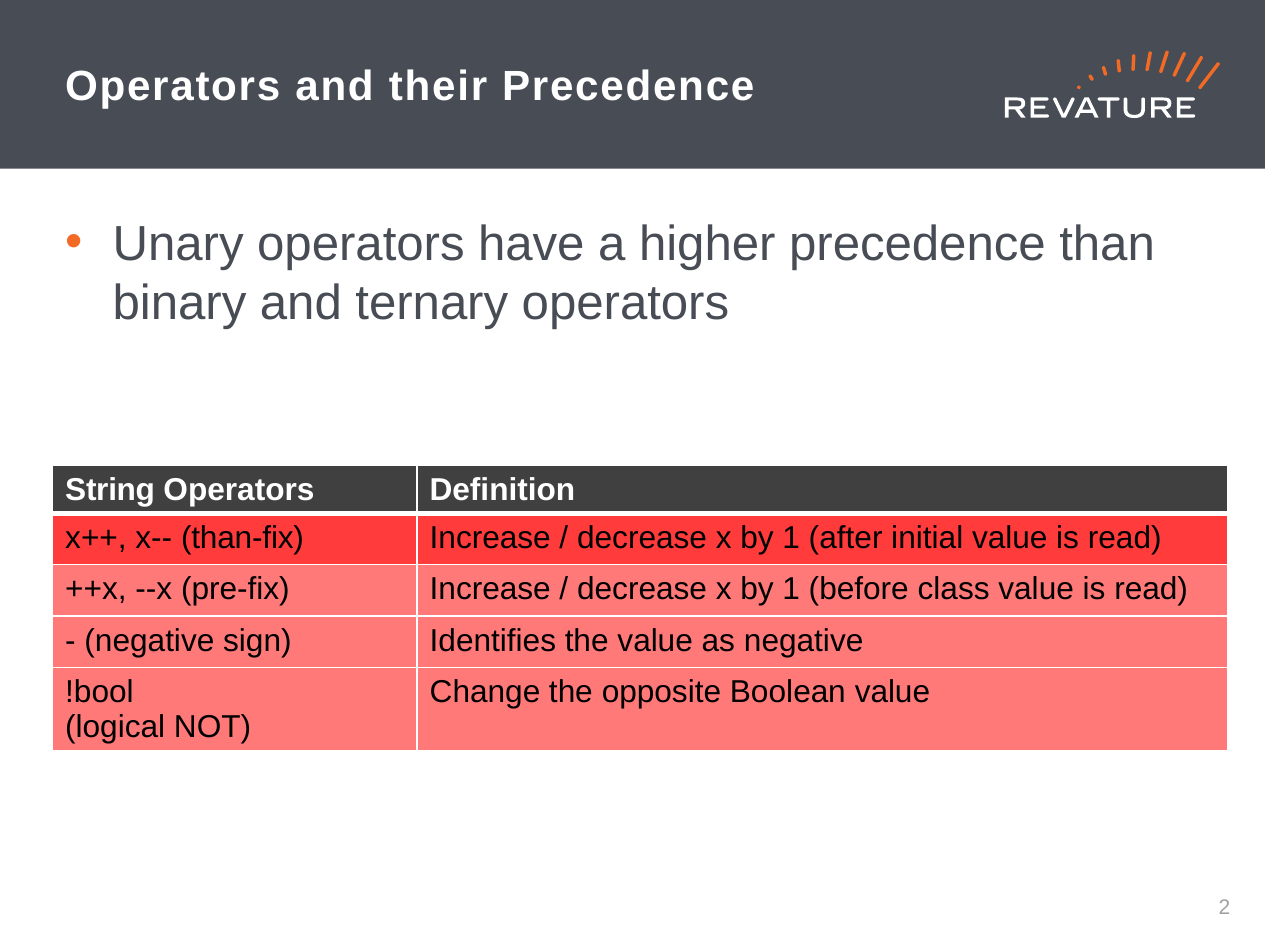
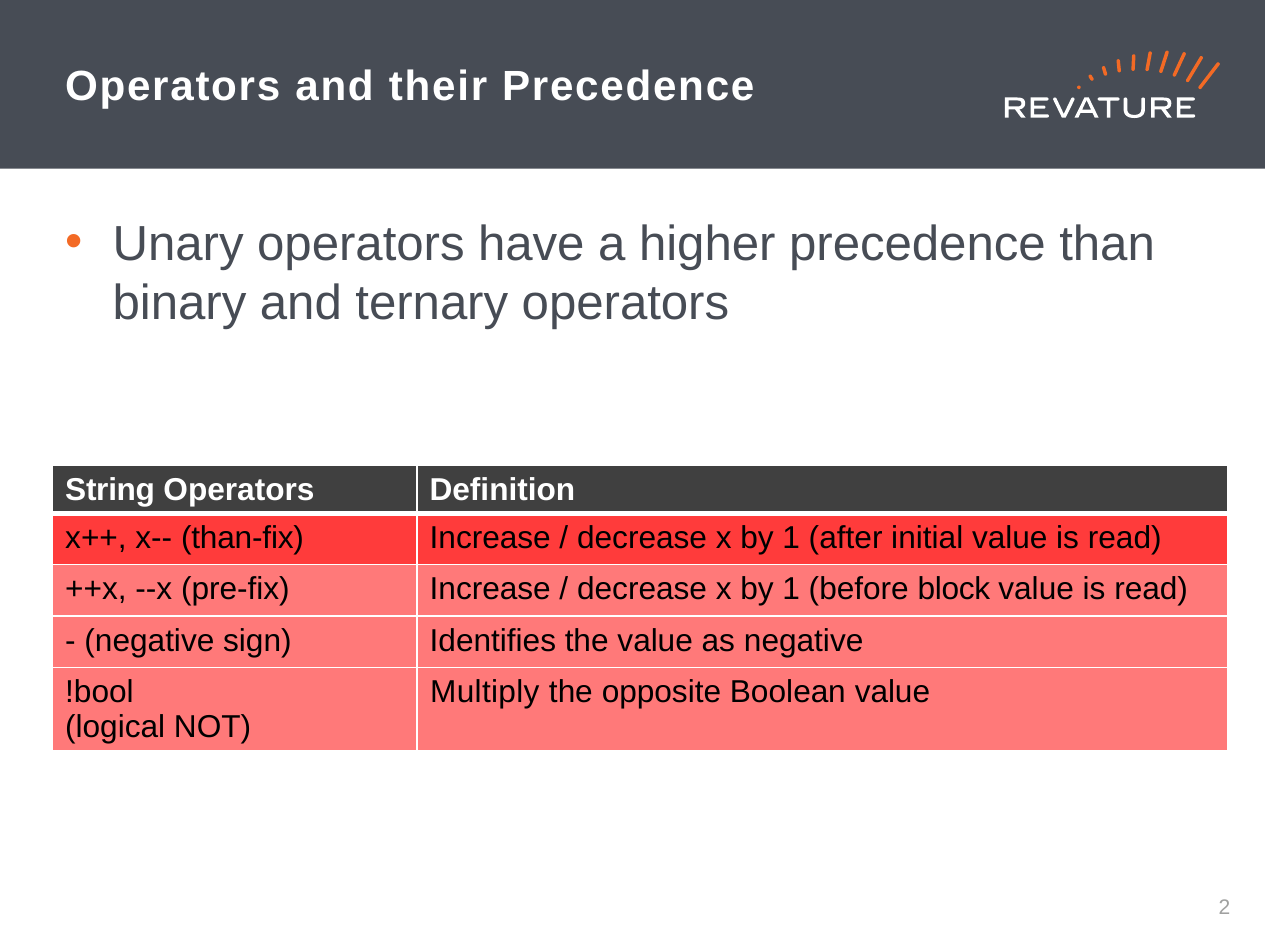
class: class -> block (954, 589)
Change: Change -> Multiply (485, 692)
